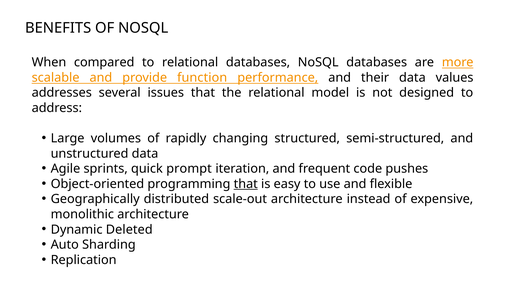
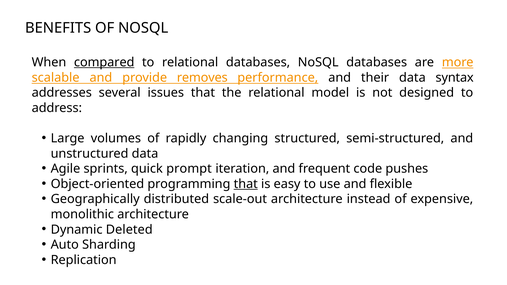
compared underline: none -> present (104, 62)
function: function -> removes (202, 78)
values: values -> syntax (455, 78)
